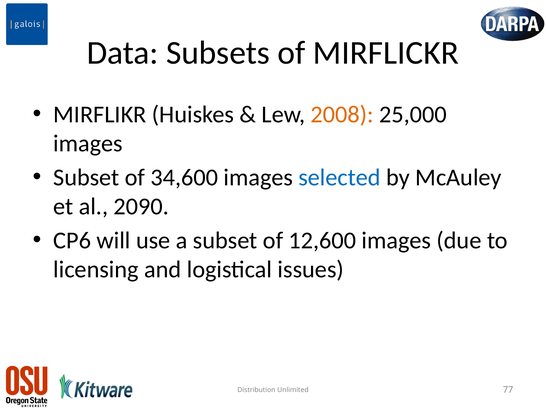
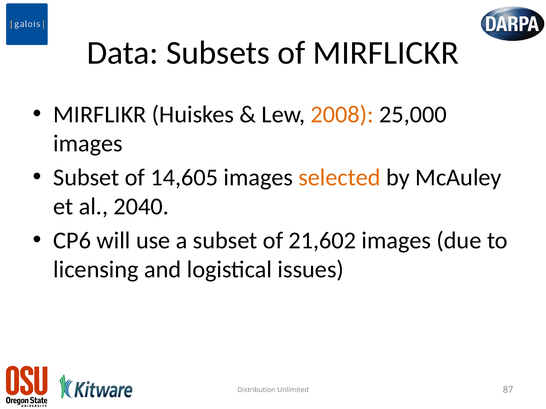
34,600: 34,600 -> 14,605 (184, 178)
selected colour: blue -> orange (340, 178)
2090: 2090 -> 2040 (141, 207)
12,600: 12,600 -> 21,602 (322, 241)
77: 77 -> 87 (508, 390)
